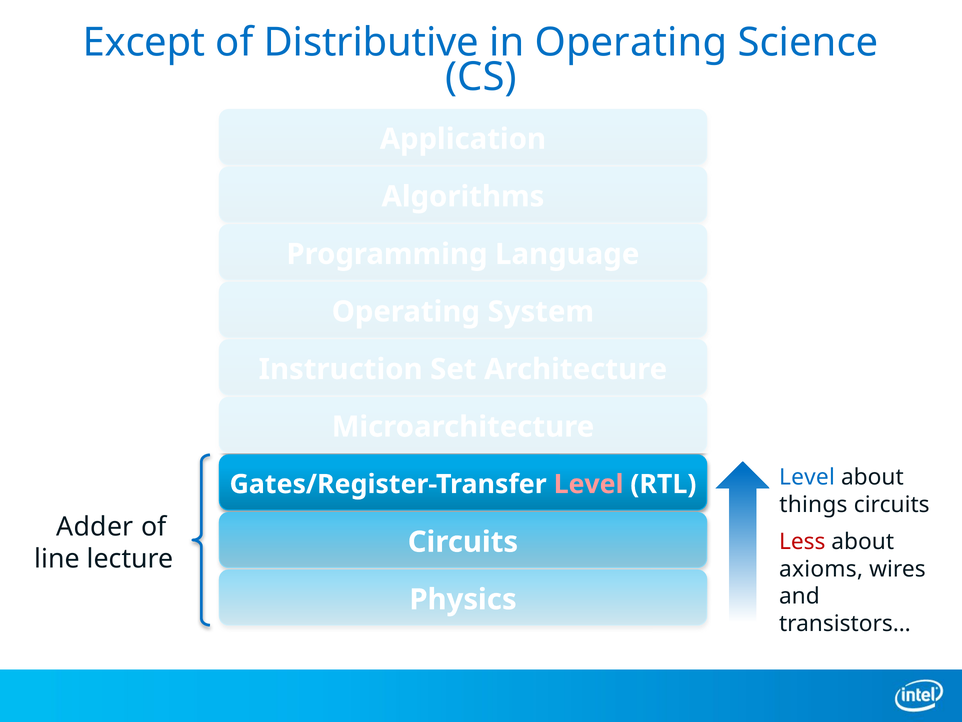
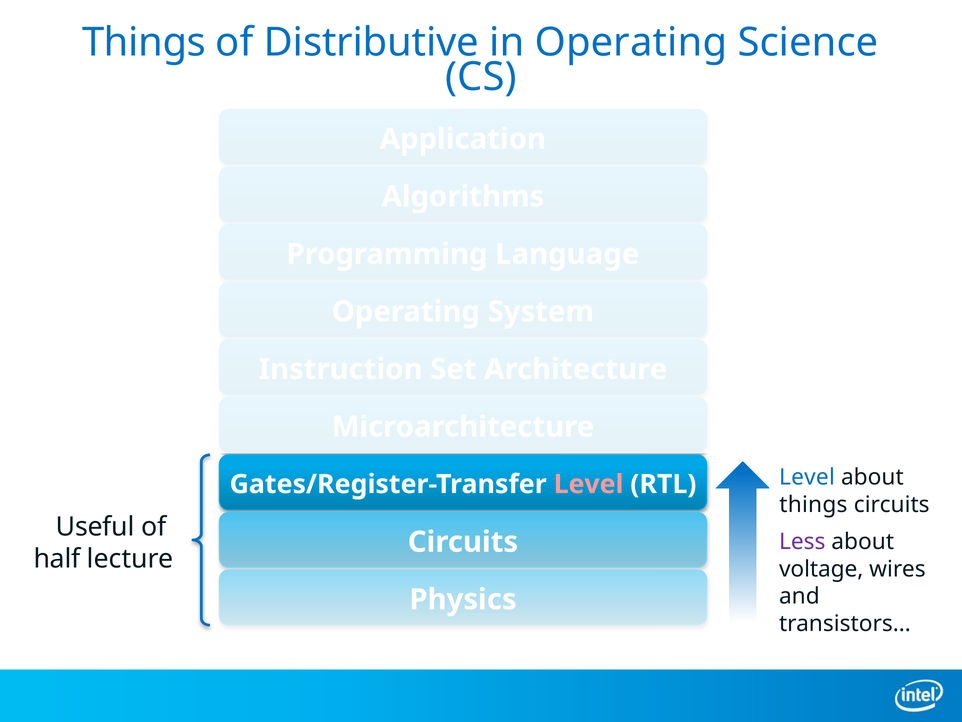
Except: Except -> Things (144, 42)
Adder: Adder -> Useful (95, 527)
Less colour: red -> purple (802, 541)
line: line -> half (57, 559)
axioms: axioms -> voltage (821, 569)
